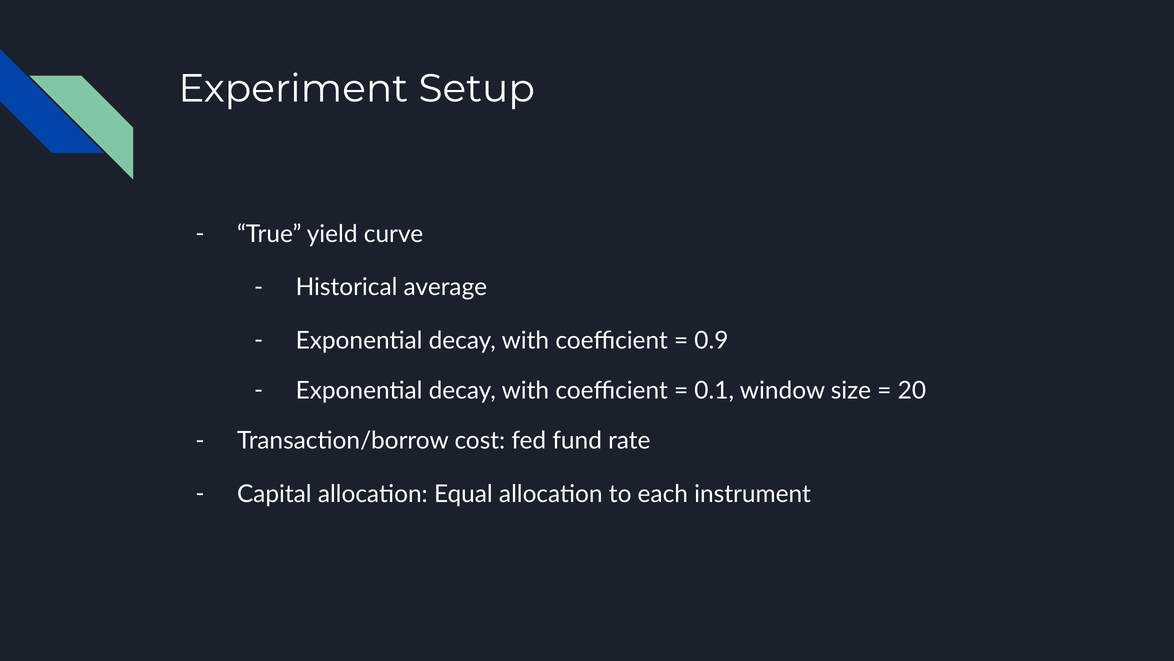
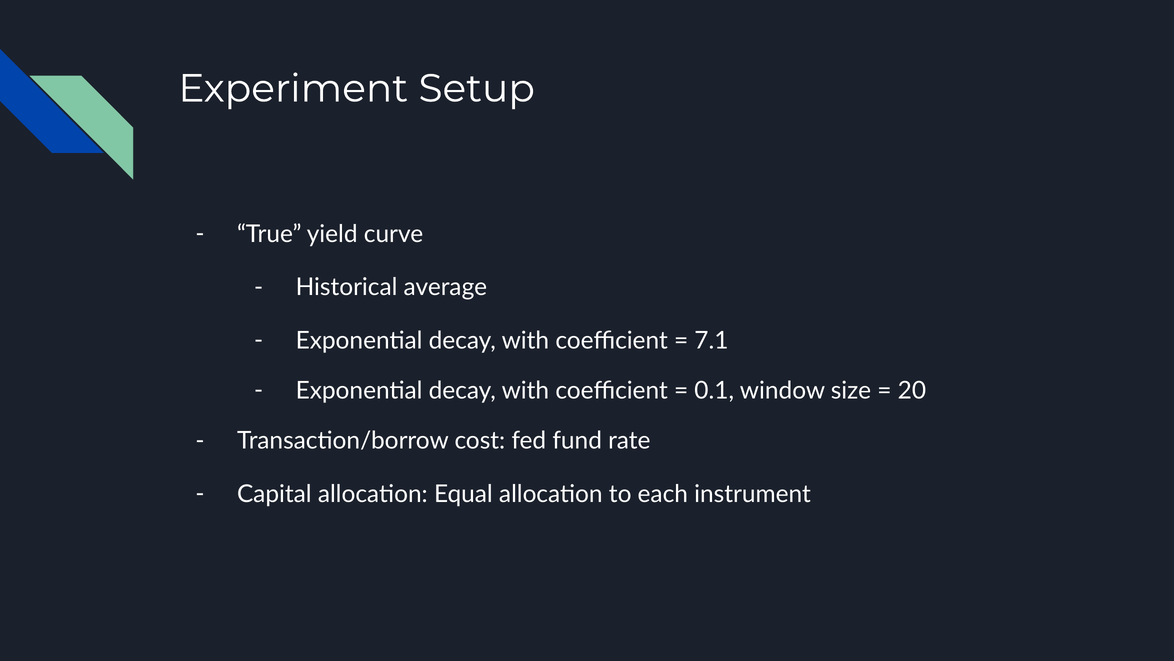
0.9: 0.9 -> 7.1 (711, 340)
